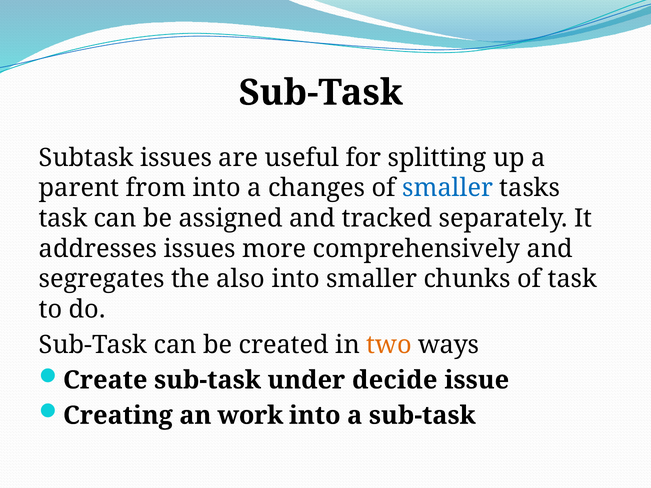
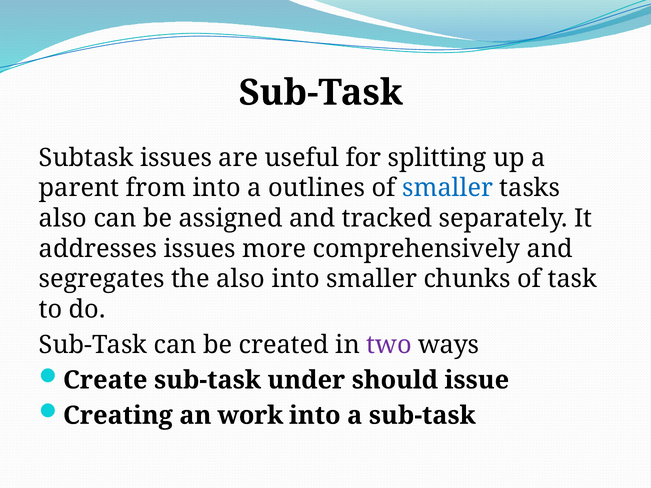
changes: changes -> outlines (317, 188)
task: task -> also (63, 219)
two colour: orange -> purple (389, 345)
decide: decide -> should (395, 380)
